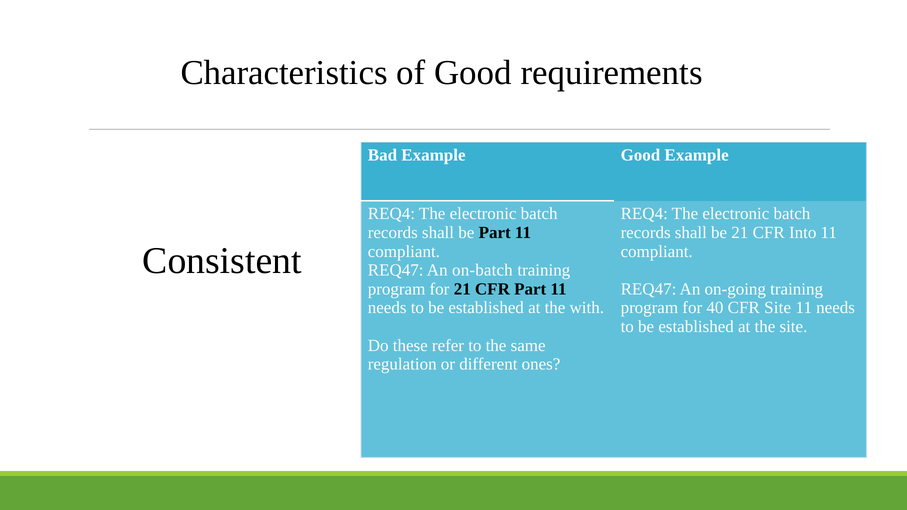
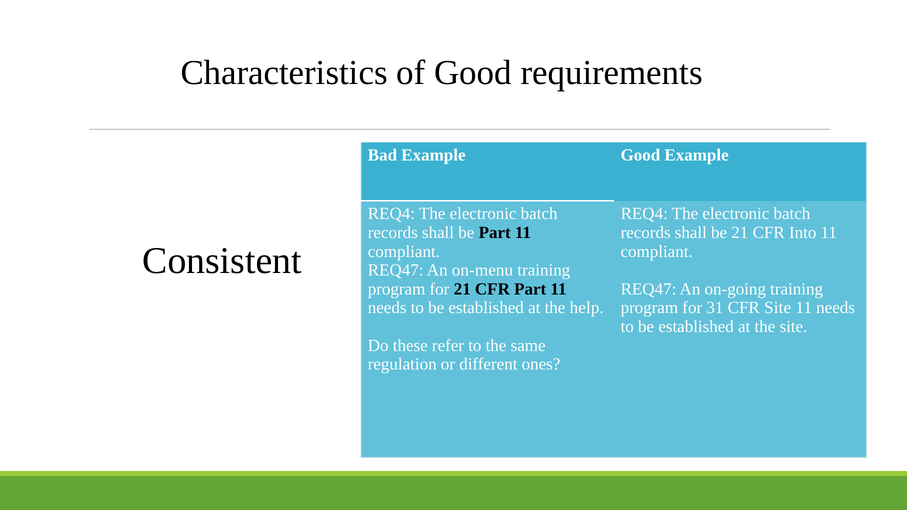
on-batch: on-batch -> on-menu (482, 270)
with: with -> help (587, 308)
40: 40 -> 31 (715, 308)
